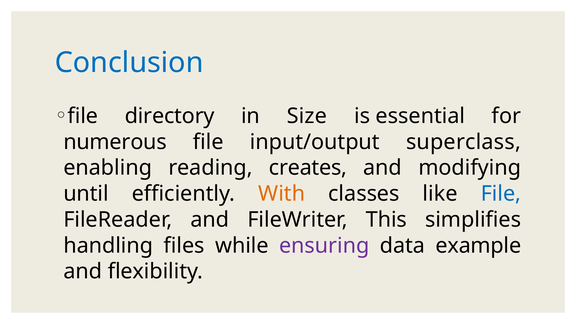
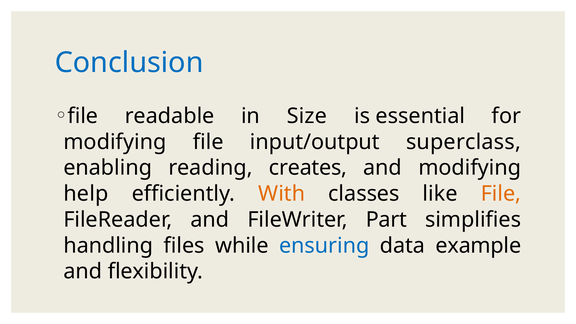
directory: directory -> readable (170, 116)
numerous: numerous -> modifying (115, 142)
until: until -> help (86, 194)
File colour: blue -> orange (501, 194)
This: This -> Part (386, 220)
ensuring colour: purple -> blue (324, 246)
